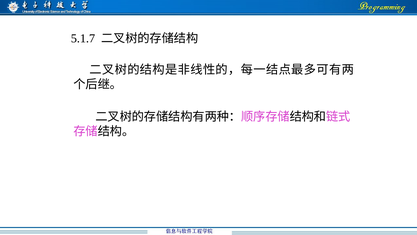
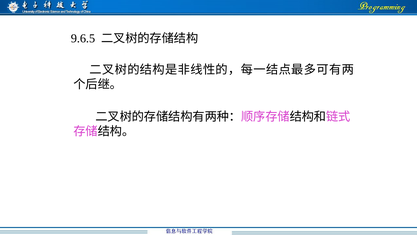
5.1.7: 5.1.7 -> 9.6.5 (83, 38)
